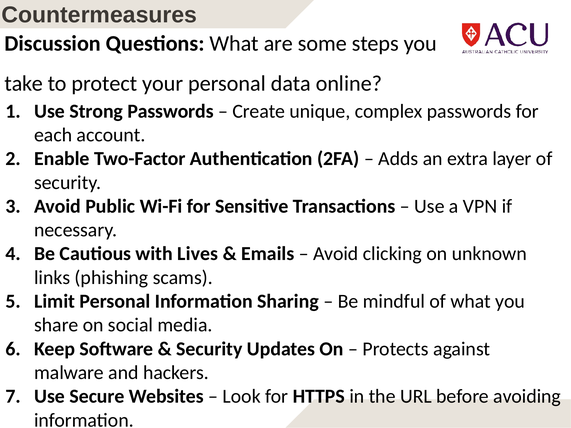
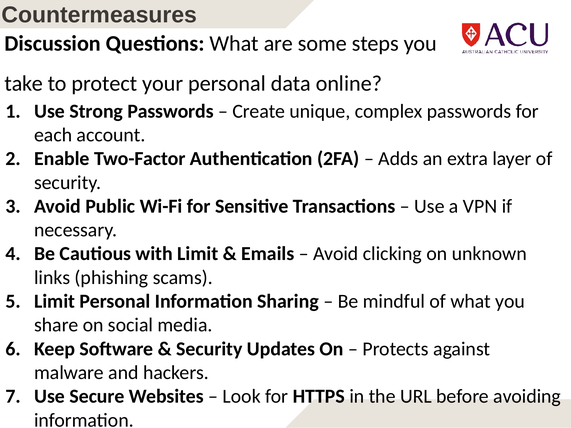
with Lives: Lives -> Limit (198, 254)
